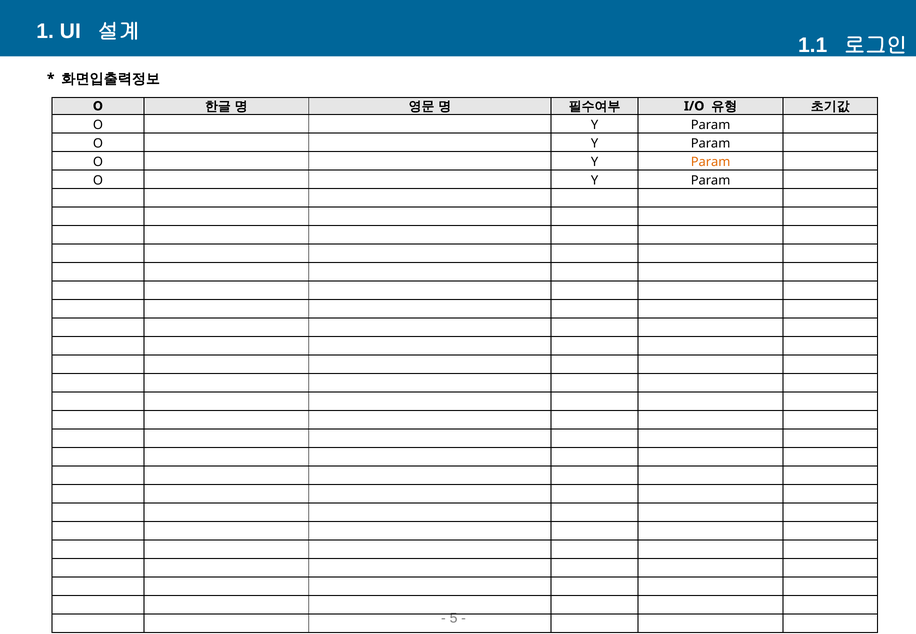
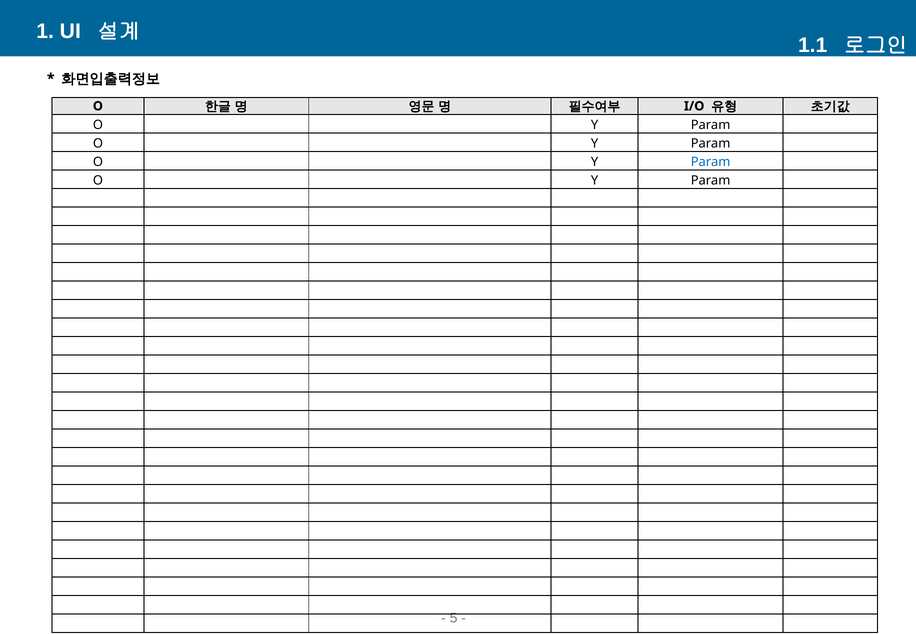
Param colour: orange -> blue (711, 162)
